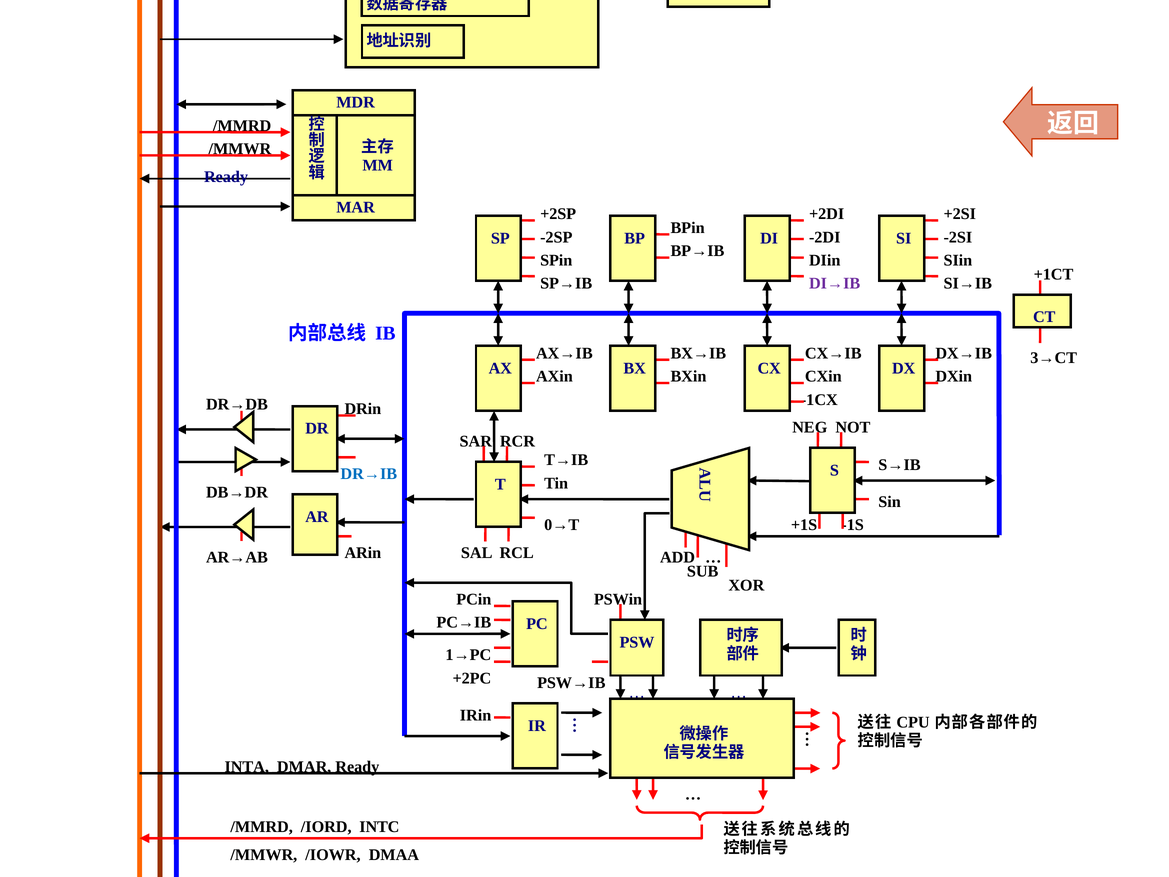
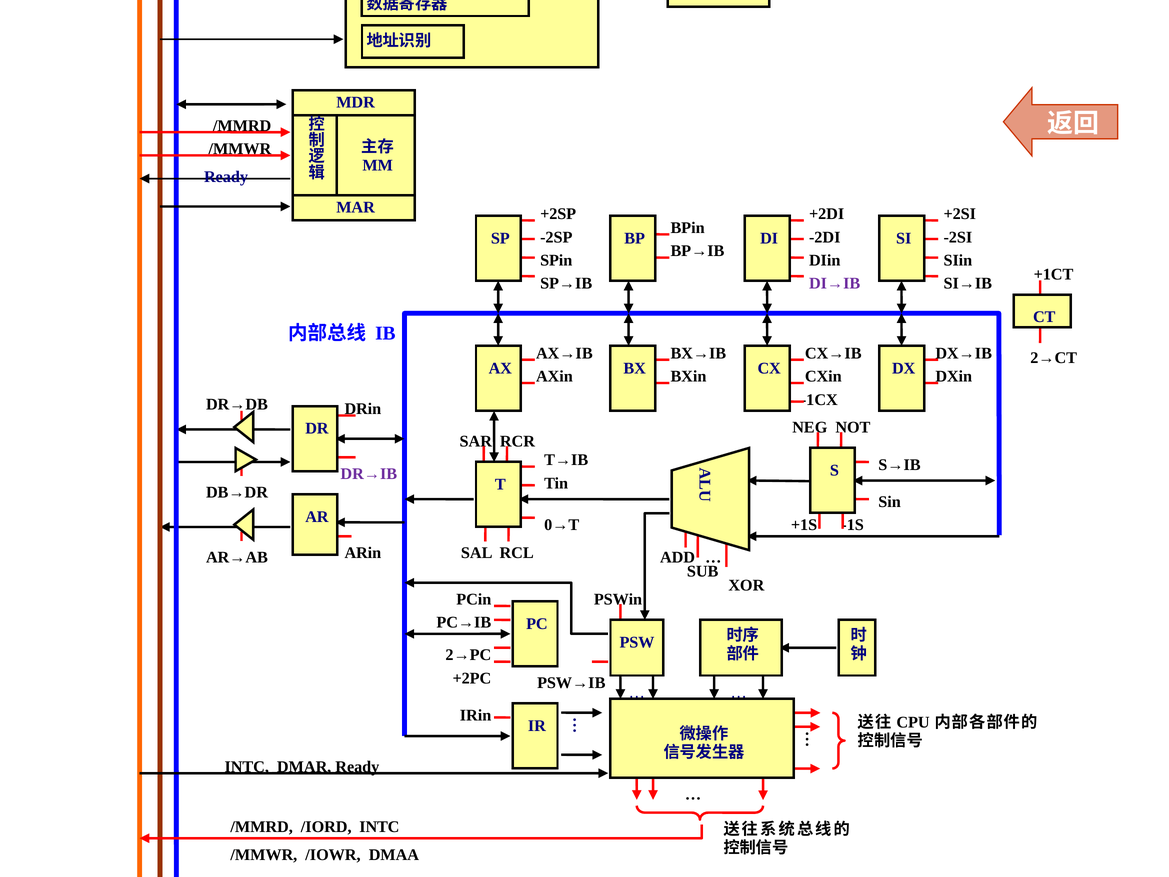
3→CT: 3→CT -> 2→CT (1054, 358)
DR→IB colour: blue -> purple (369, 474)
1→PC: 1→PC -> 2→PC (468, 655)
INTA: INTA -> INTC (247, 766)
